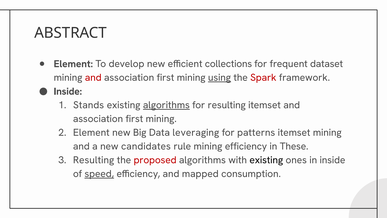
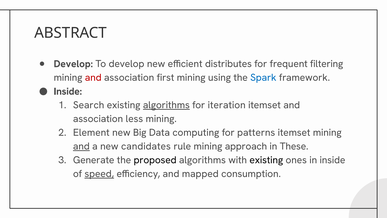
Element: Element -> Develop (73, 64)
collections: collections -> distributes (228, 64)
dataset: dataset -> filtering (327, 64)
using underline: present -> none (219, 77)
Spark colour: red -> blue (263, 77)
Stands: Stands -> Search (89, 105)
for resulting: resulting -> iteration (227, 105)
first: first -> less (134, 119)
leveraging: leveraging -> computing (196, 132)
and underline: none -> present (81, 146)
mining efficiency: efficiency -> approach (246, 146)
Resulting: Resulting -> Generate (94, 160)
proposed colour: red -> black (155, 160)
